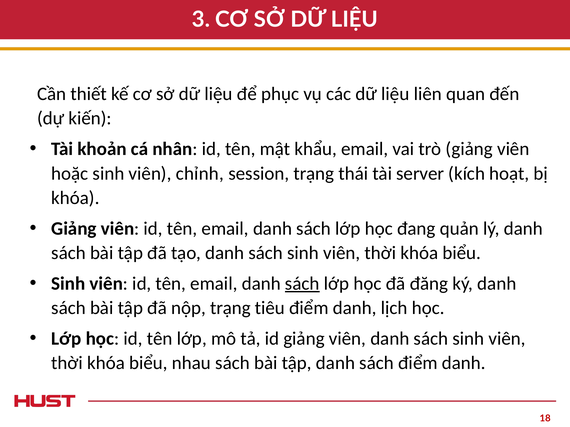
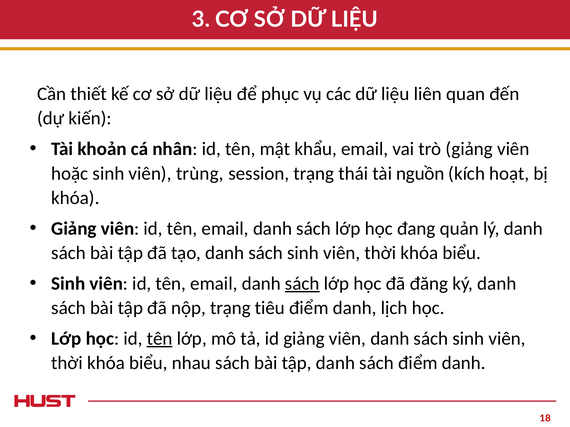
chỉnh: chỉnh -> trùng (200, 174)
server: server -> nguồn (420, 174)
tên underline: none -> present (160, 339)
